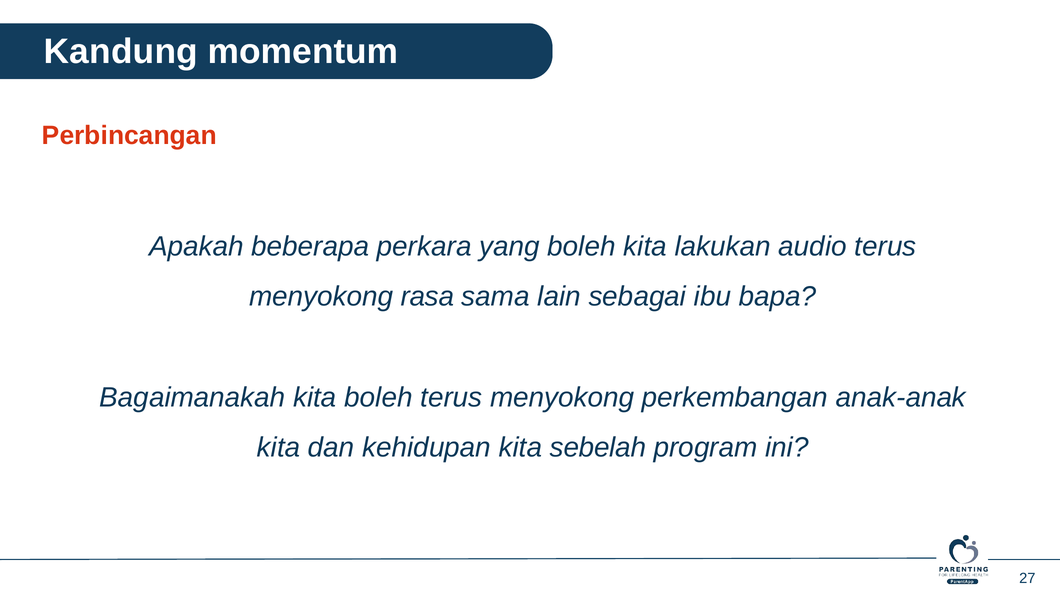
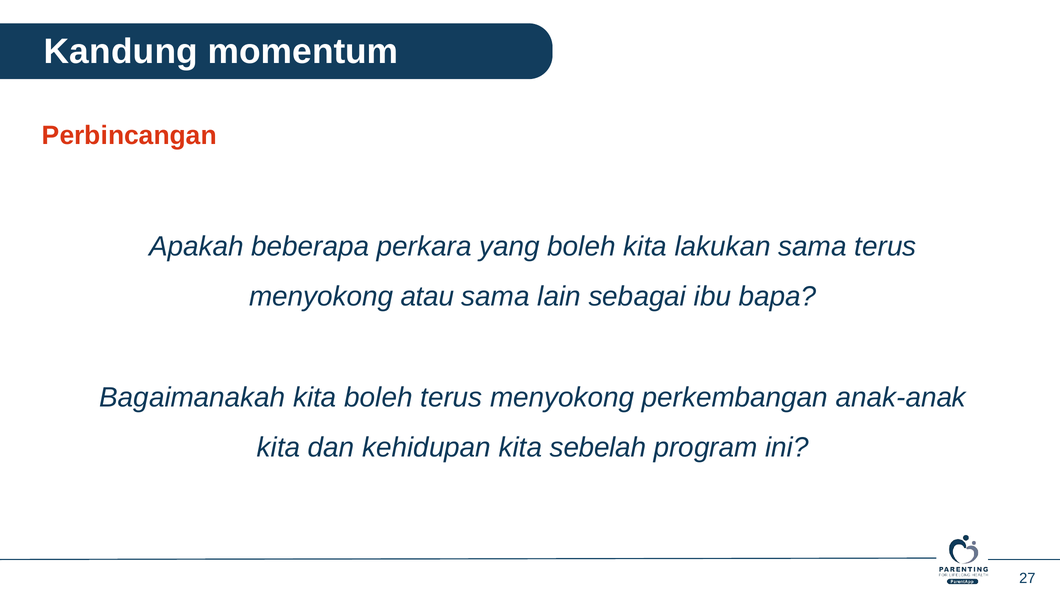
lakukan audio: audio -> sama (813, 247)
rasa: rasa -> atau (427, 297)
